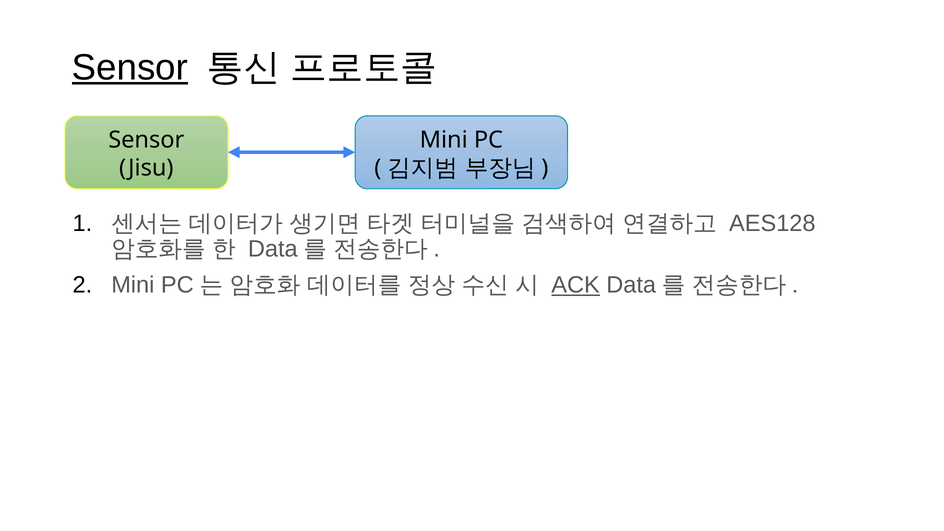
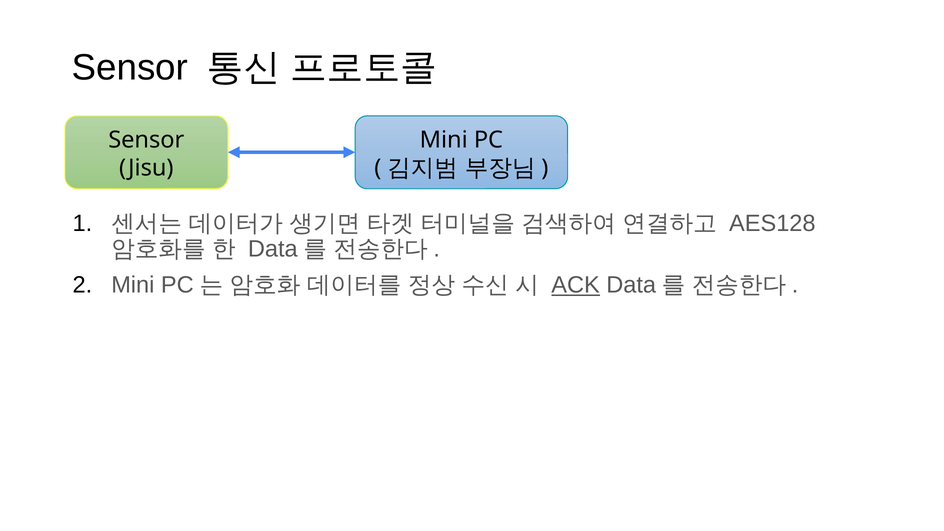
Sensor underline: present -> none (130, 67)
